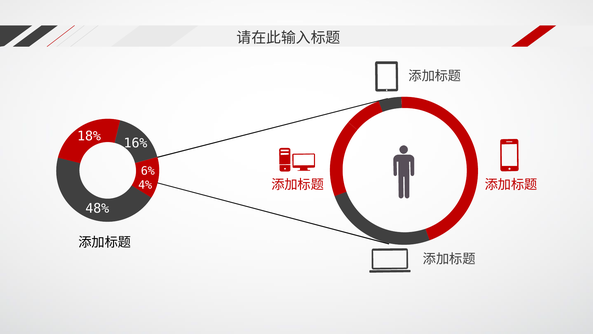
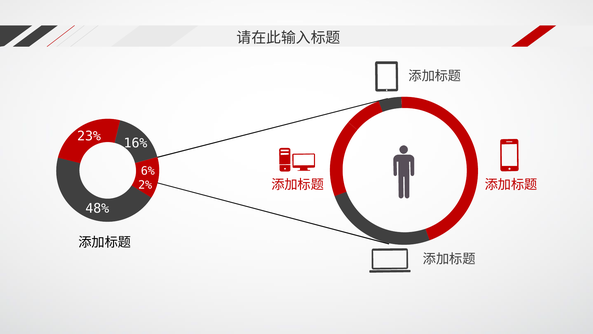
18%: 18% -> 23% (89, 136)
4%: 4% -> 2% (145, 185)
